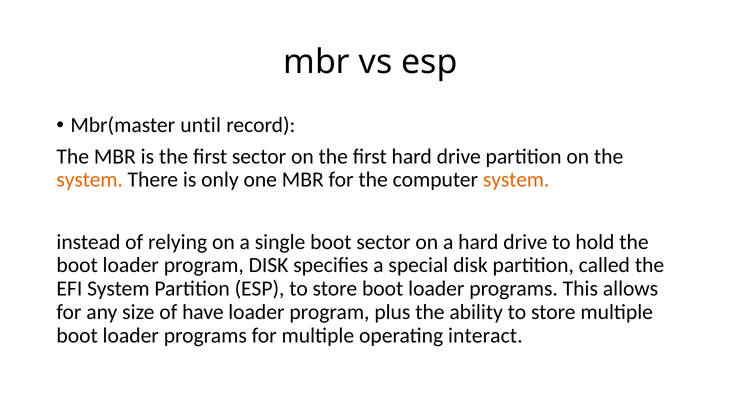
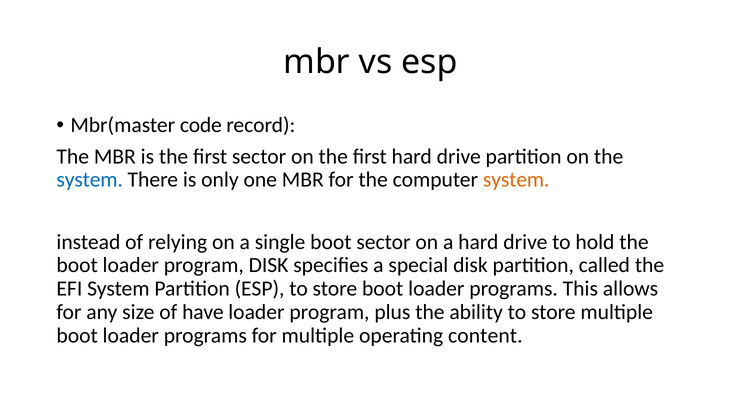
until: until -> code (201, 125)
system colour: orange -> blue (90, 180)
interact: interact -> content (485, 335)
